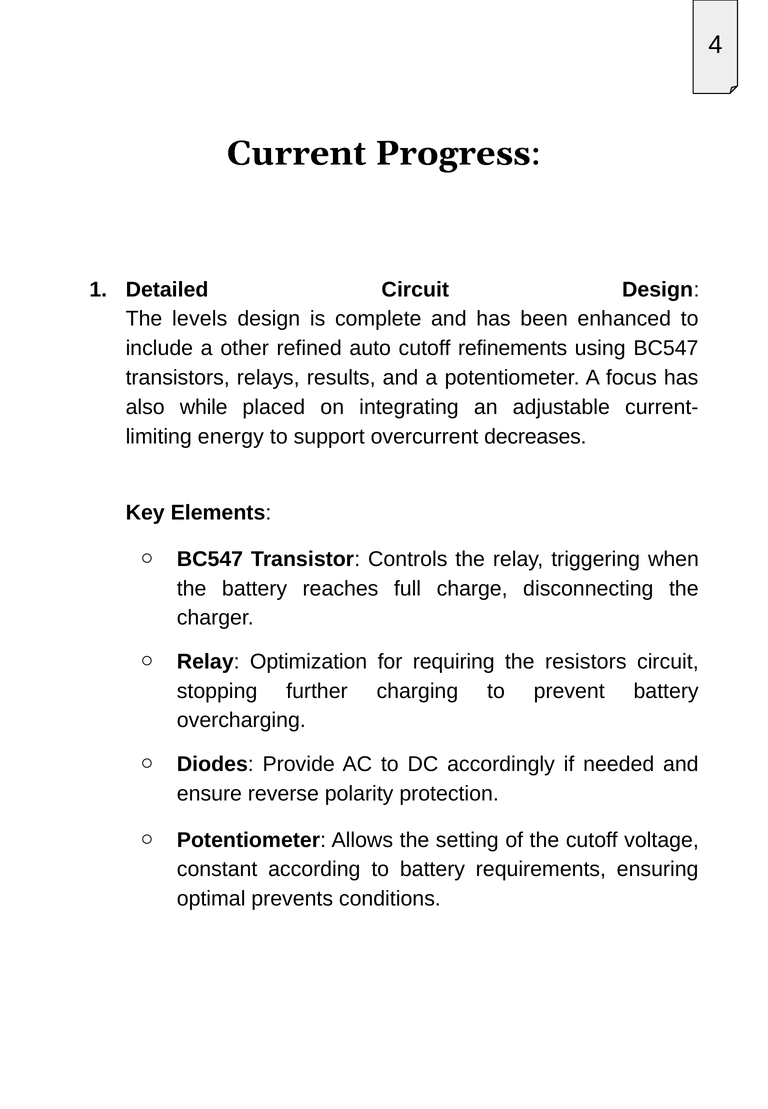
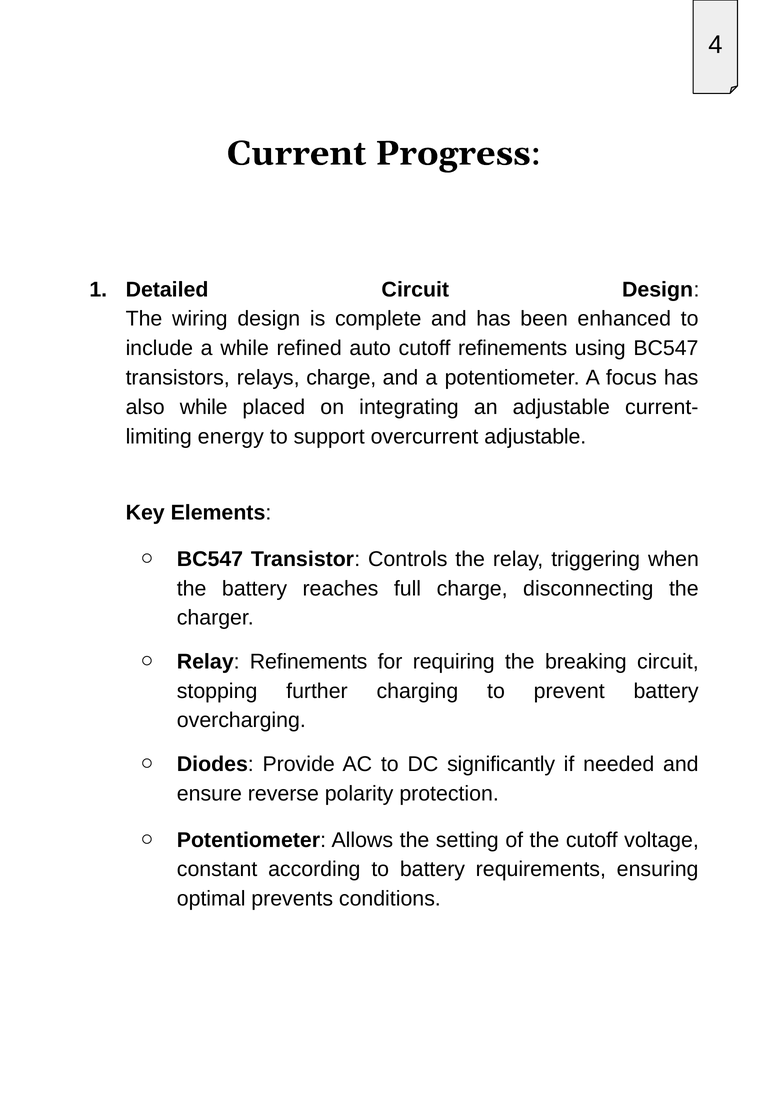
levels: levels -> wiring (200, 319)
a other: other -> while (245, 348)
relays results: results -> charge (341, 378)
overcurrent decreases: decreases -> adjustable (535, 437)
Relay Optimization: Optimization -> Refinements (309, 662)
resistors: resistors -> breaking (586, 662)
accordingly: accordingly -> significantly (501, 764)
